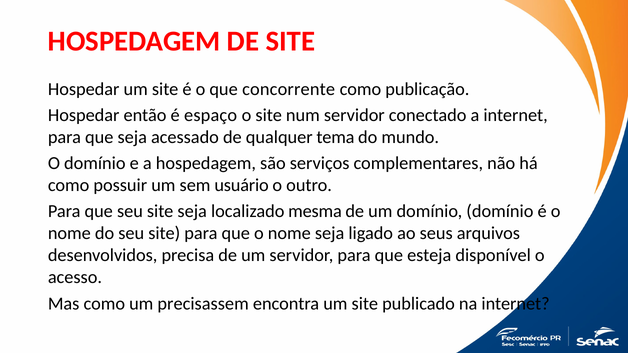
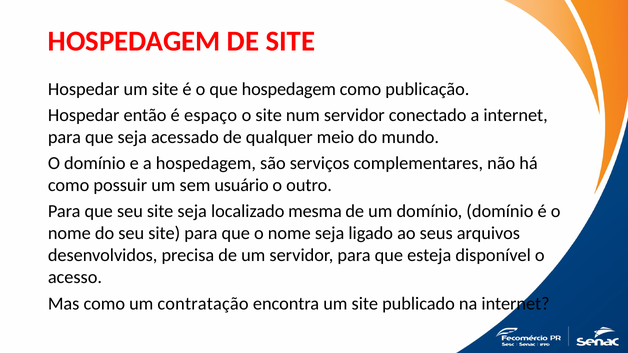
que concorrente: concorrente -> hospedagem (289, 89)
tema: tema -> meio (335, 137)
precisassem: precisassem -> contratação (203, 304)
